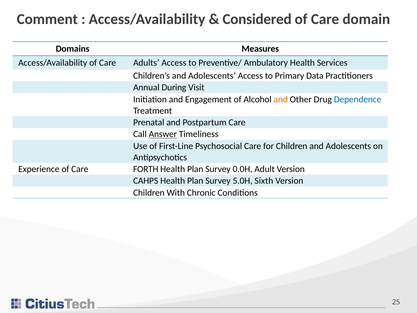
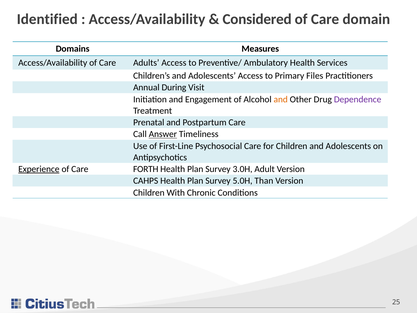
Comment: Comment -> Identified (47, 19)
Data: Data -> Files (315, 76)
Dependence colour: blue -> purple (358, 99)
Experience underline: none -> present (39, 169)
0.0H: 0.0H -> 3.0H (243, 169)
Sixth: Sixth -> Than (264, 181)
